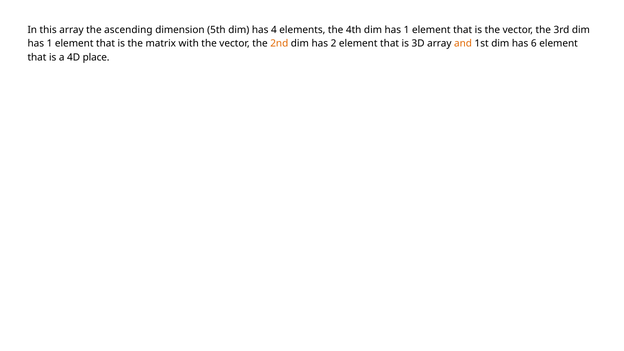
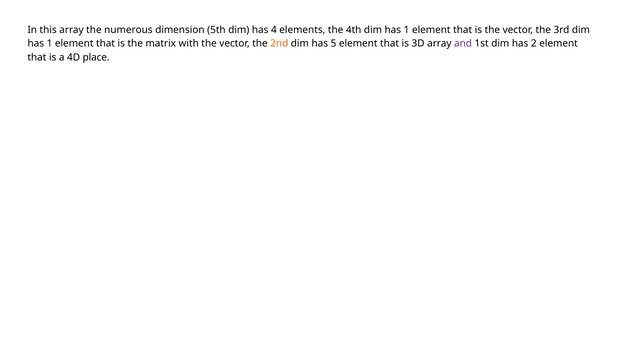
ascending: ascending -> numerous (128, 30)
2: 2 -> 5 (333, 44)
and colour: orange -> purple (463, 44)
6: 6 -> 2 (534, 44)
